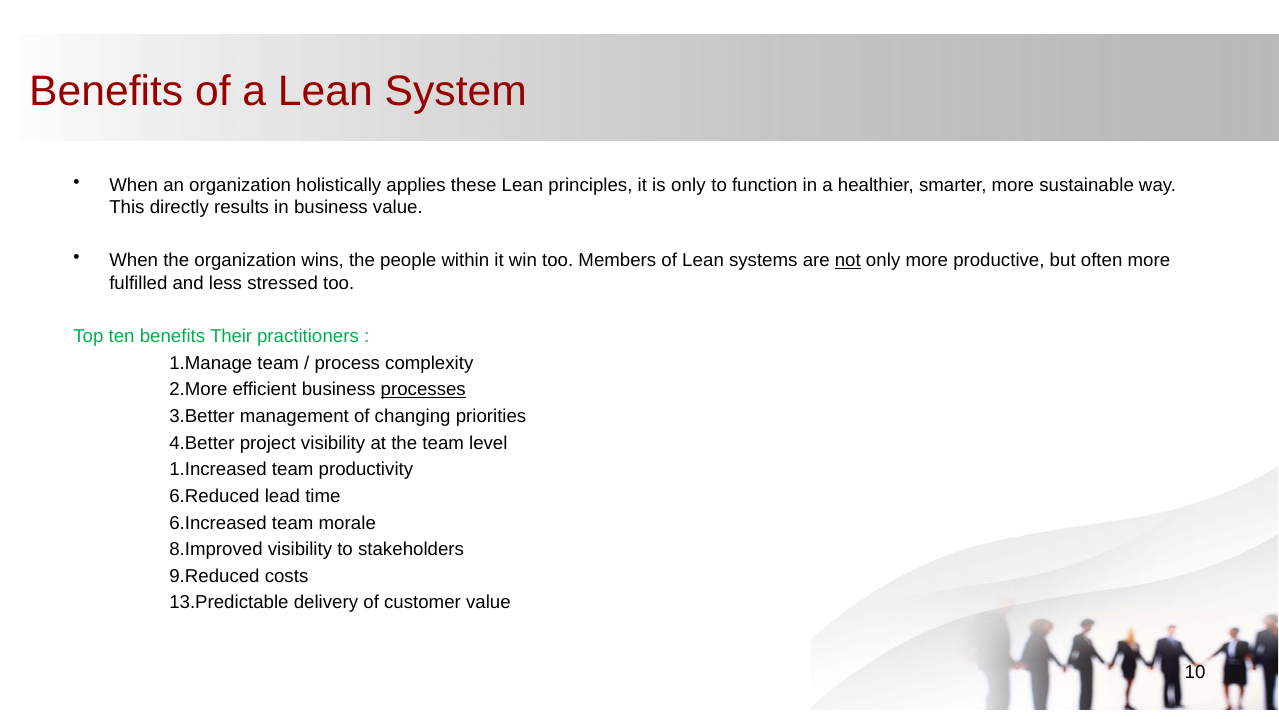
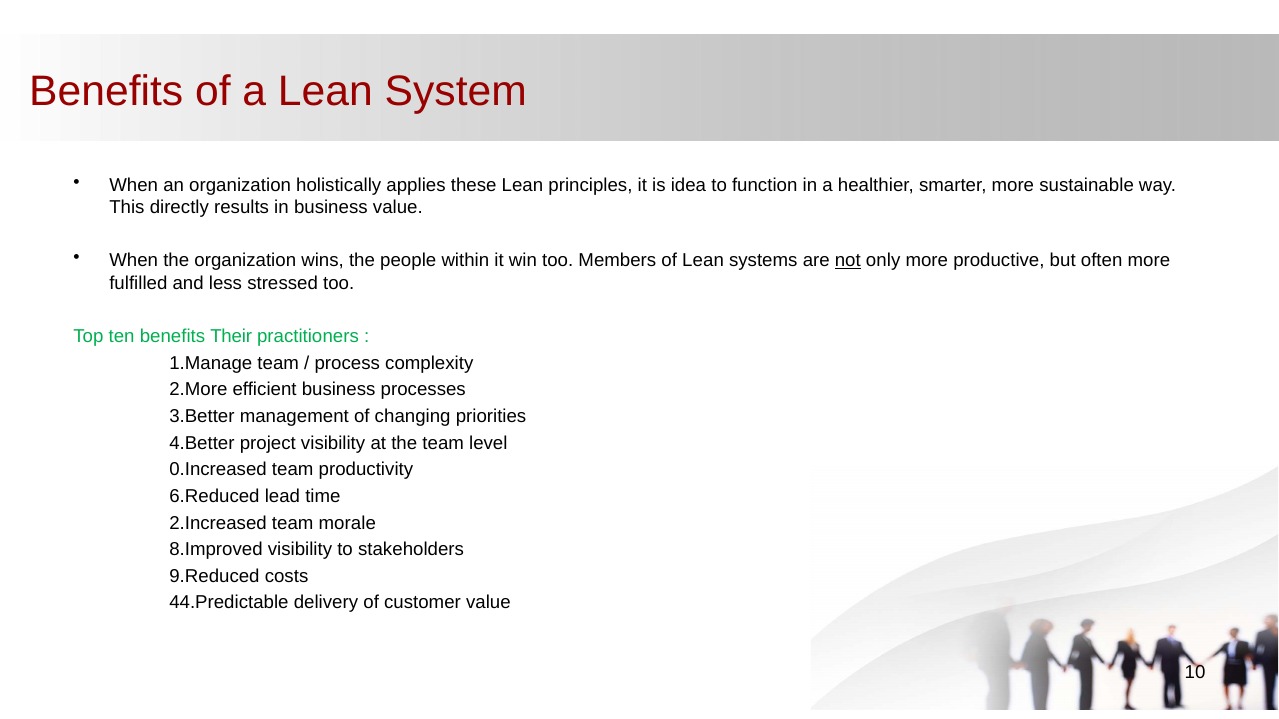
is only: only -> idea (688, 185)
processes underline: present -> none (423, 390)
1.Increased: 1.Increased -> 0.Increased (218, 470)
6.Increased: 6.Increased -> 2.Increased (218, 523)
13.Predictable: 13.Predictable -> 44.Predictable (229, 603)
